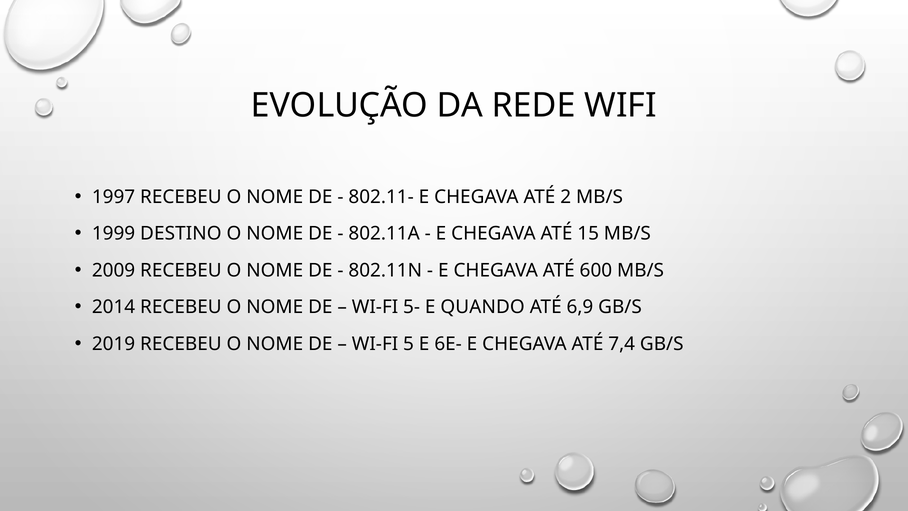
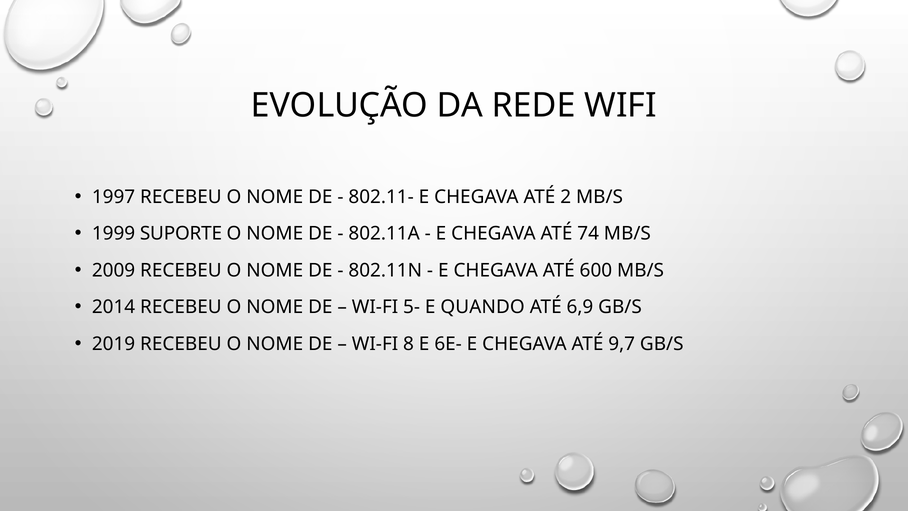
DESTINO: DESTINO -> SUPORTE (181, 234)
15: 15 -> 74 (588, 234)
5: 5 -> 8 (409, 344)
7,4: 7,4 -> 9,7 (622, 344)
